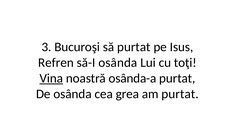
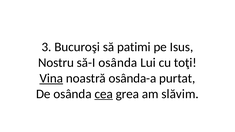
să purtat: purtat -> patimi (134, 47)
Refren: Refren -> Nostru (56, 63)
cea underline: none -> present (104, 94)
am purtat: purtat -> slăvim (180, 94)
